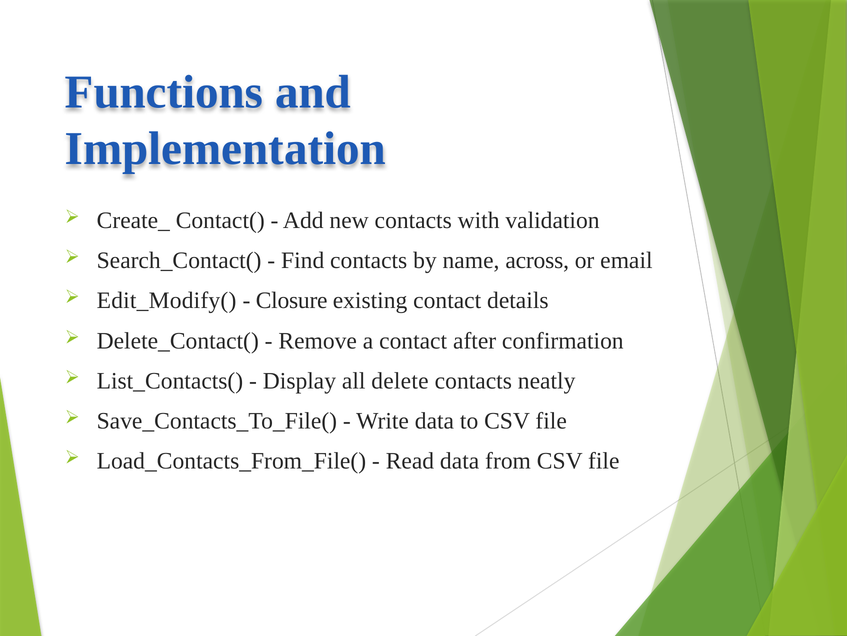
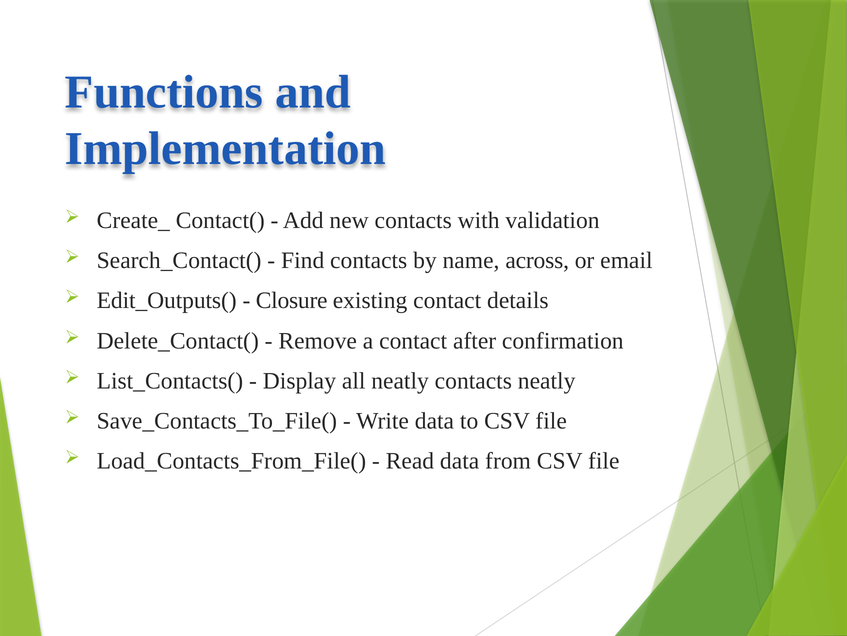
Edit_Modify(: Edit_Modify( -> Edit_Outputs( (167, 300)
all delete: delete -> neatly (400, 380)
